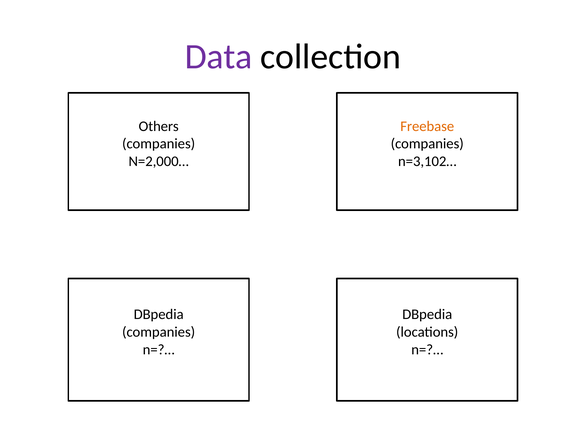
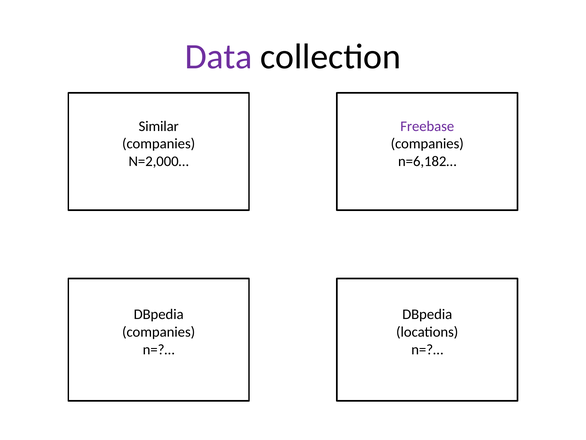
Others: Others -> Similar (159, 126)
Freebase colour: orange -> purple (427, 126)
n=3,102…: n=3,102… -> n=6,182… (427, 161)
